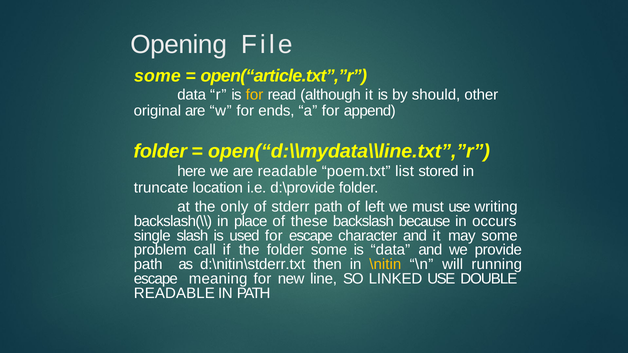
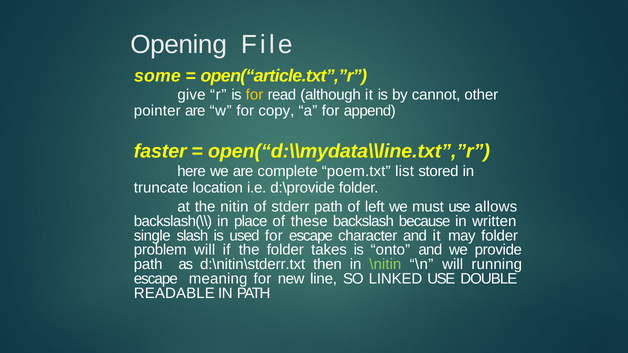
data: data -> give (192, 95)
should: should -> cannot (436, 95)
original: original -> pointer (157, 111)
ends: ends -> copy (276, 111)
folder: folder -> faster (160, 152)
are readable: readable -> complete (288, 171)
only: only -> nitin (234, 207)
writing: writing -> allows (496, 207)
occurs: occurs -> written (494, 221)
may some: some -> folder (500, 236)
problem call: call -> will (205, 250)
folder some: some -> takes (329, 250)
is data: data -> onto (390, 250)
\nitin colour: yellow -> light green (385, 265)
